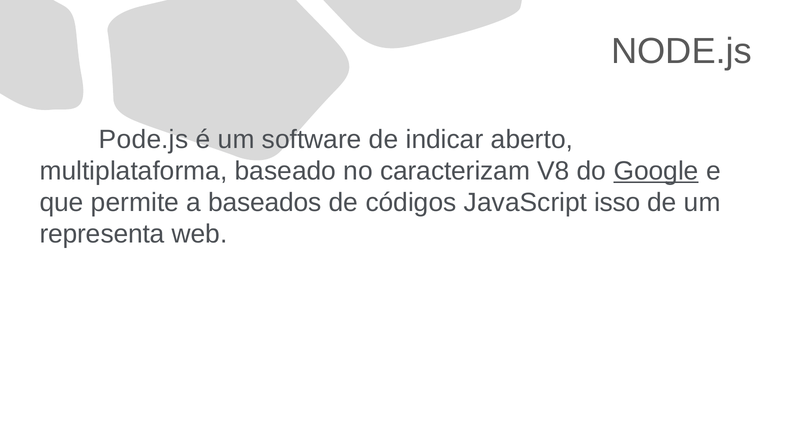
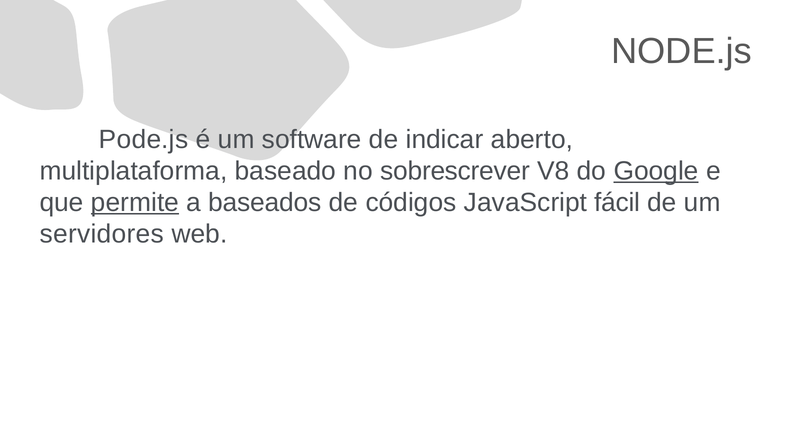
caracterizam: caracterizam -> sobrescrever (455, 171)
permite underline: none -> present (135, 203)
isso: isso -> fácil (617, 203)
representa: representa -> servidores (102, 235)
